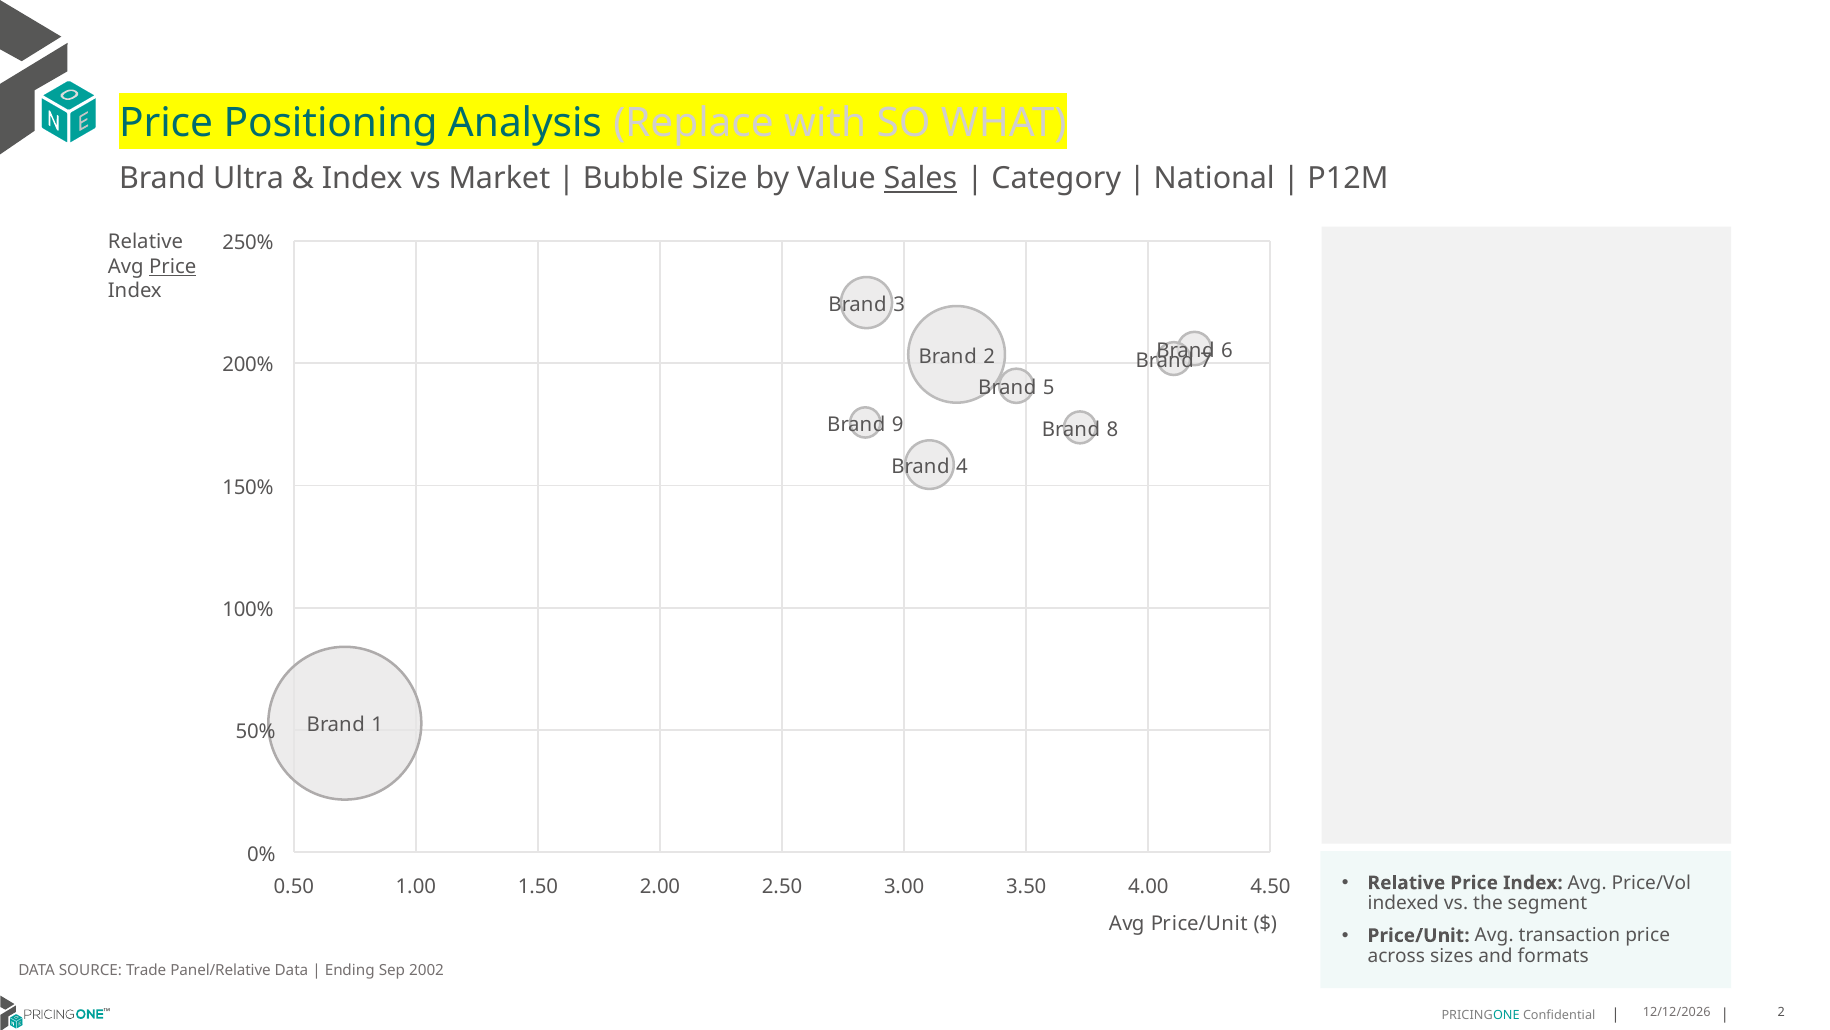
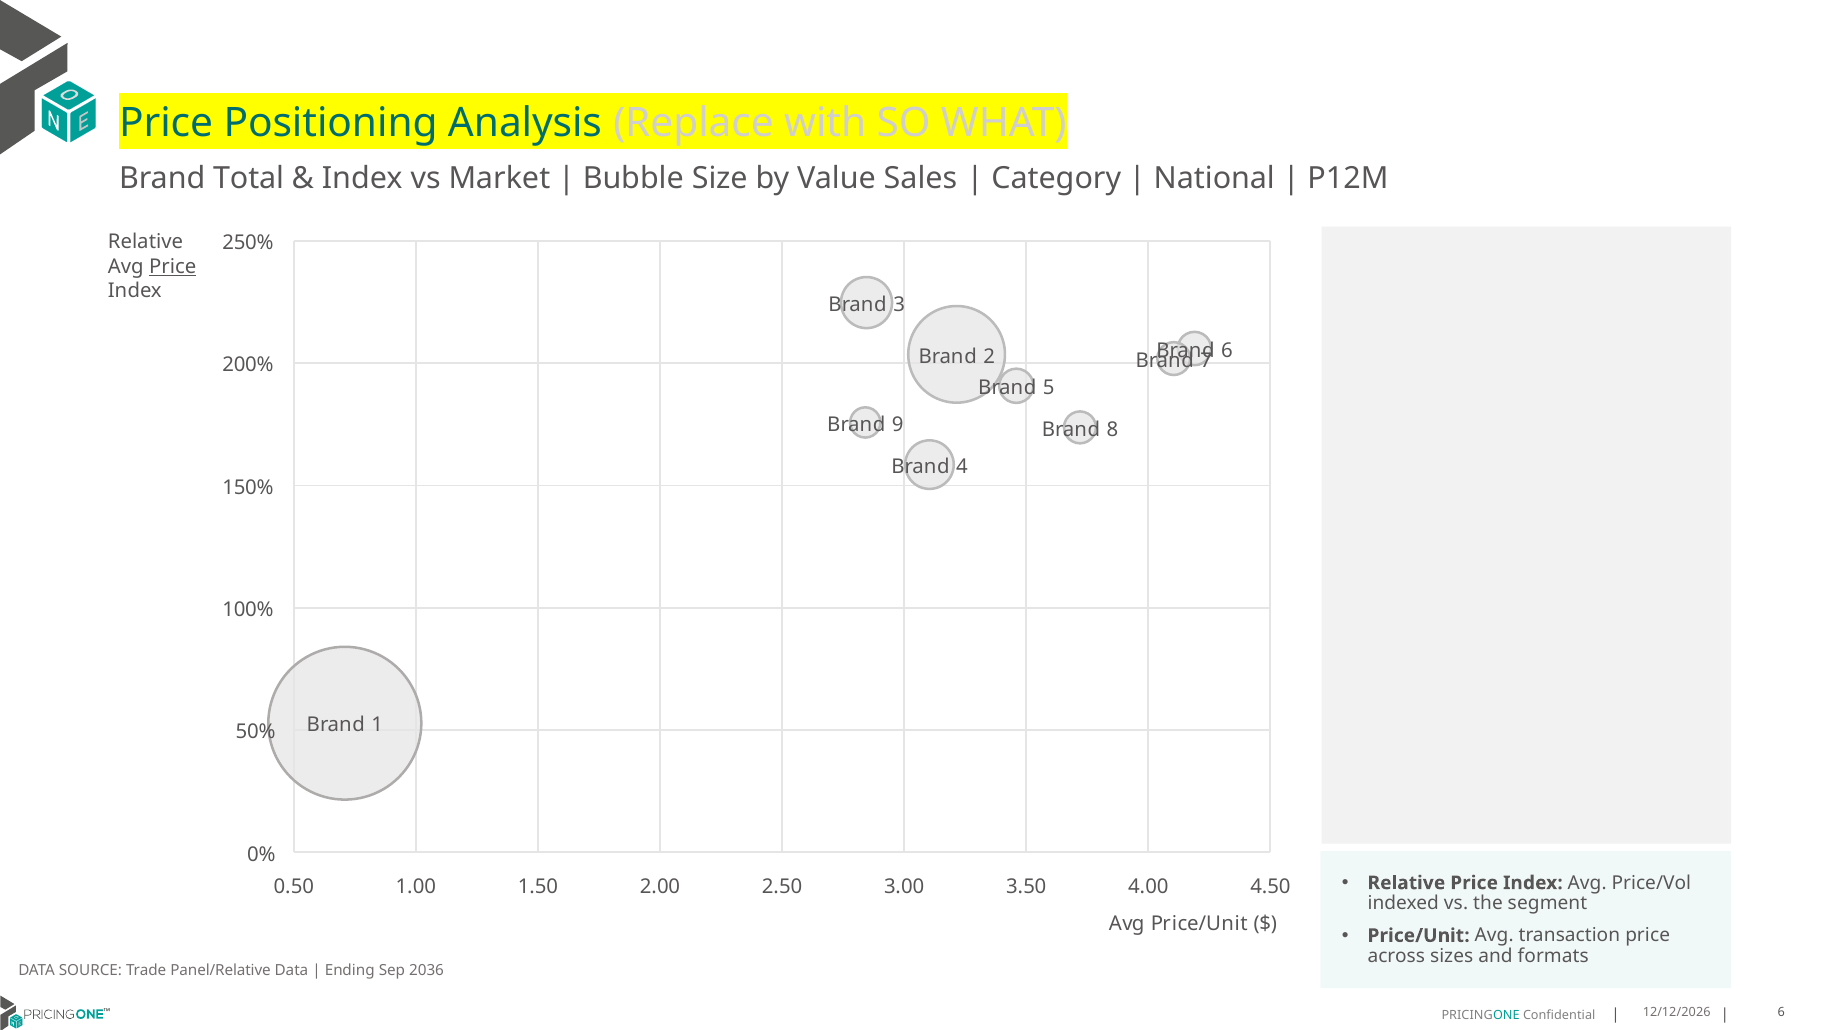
Ultra: Ultra -> Total (249, 178)
Sales underline: present -> none (920, 178)
2002: 2002 -> 2036 (427, 970)
2: 2 -> 6 (1781, 1012)
